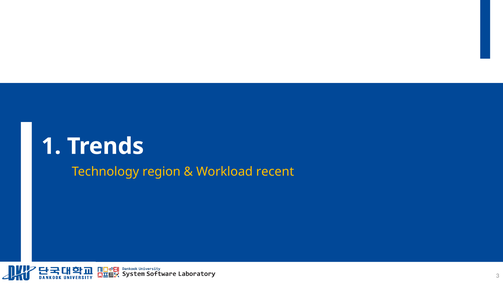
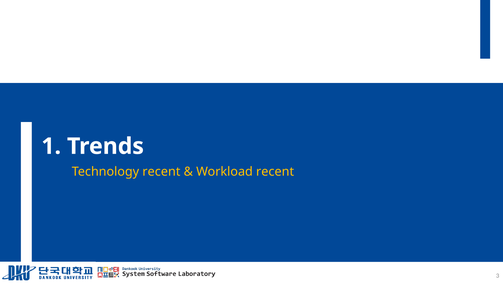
Technology region: region -> recent (161, 172)
